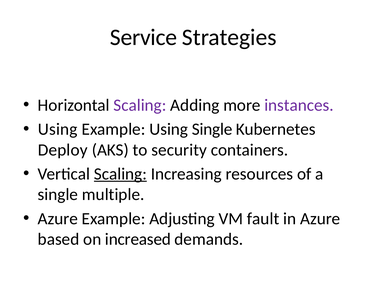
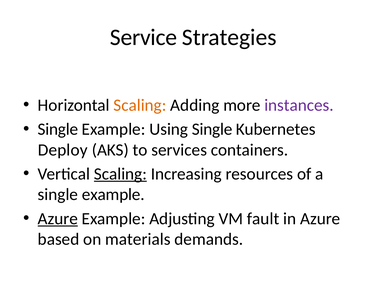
Scaling colour: purple -> orange (140, 105)
Using: Using -> Single (58, 129)
security: security -> services (179, 150)
multiple: multiple -> example (113, 195)
Azure underline: none -> present (58, 219)
increased: increased -> materials (138, 239)
